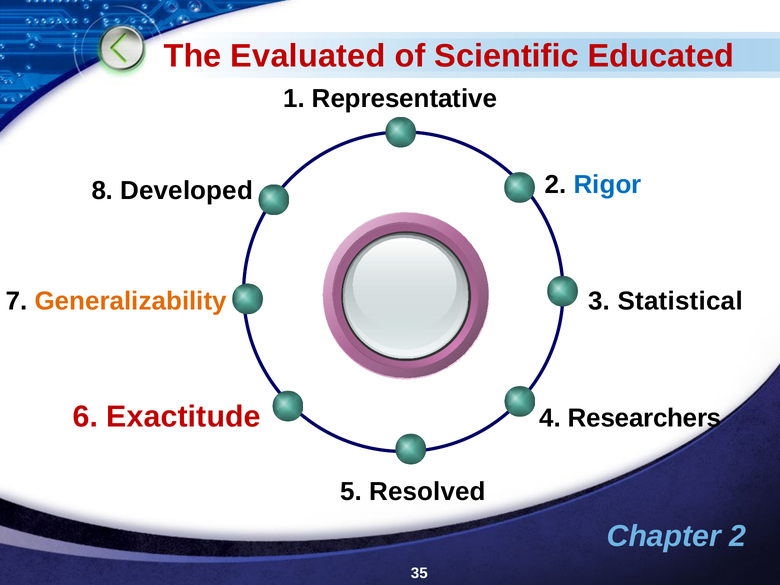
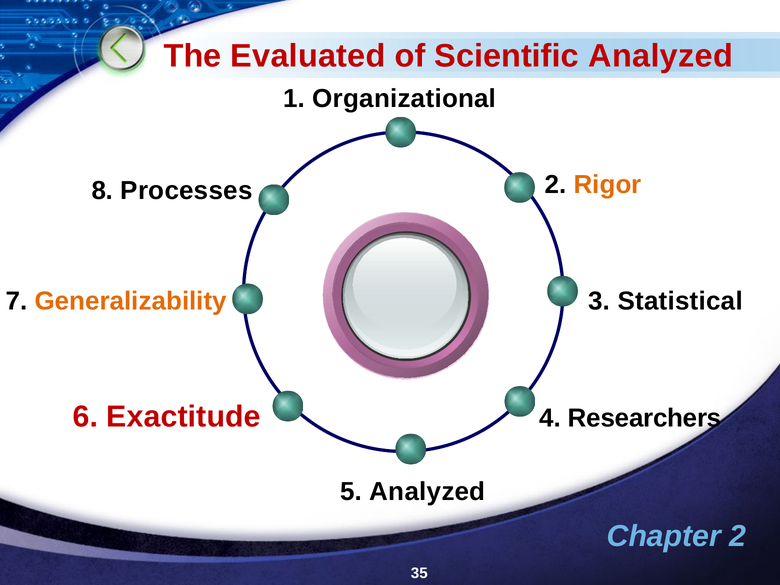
Scientific Educated: Educated -> Analyzed (661, 56)
Representative: Representative -> Organizational (404, 99)
Rigor colour: blue -> orange (608, 185)
Developed: Developed -> Processes (187, 191)
5 Resolved: Resolved -> Analyzed (427, 492)
